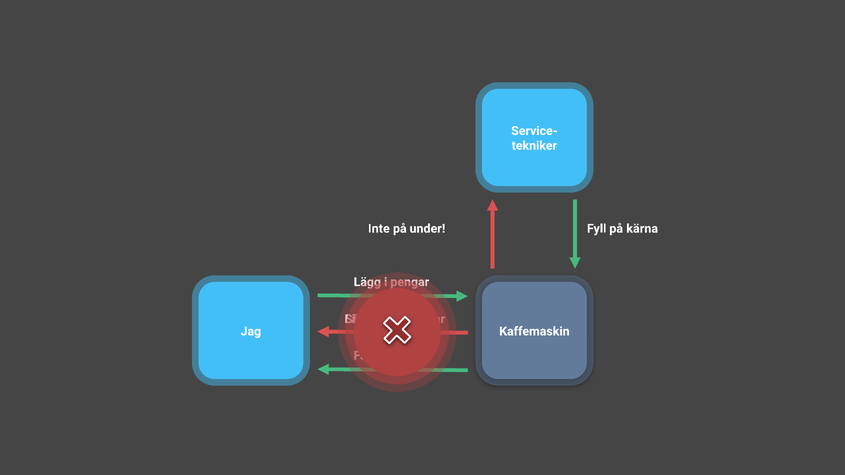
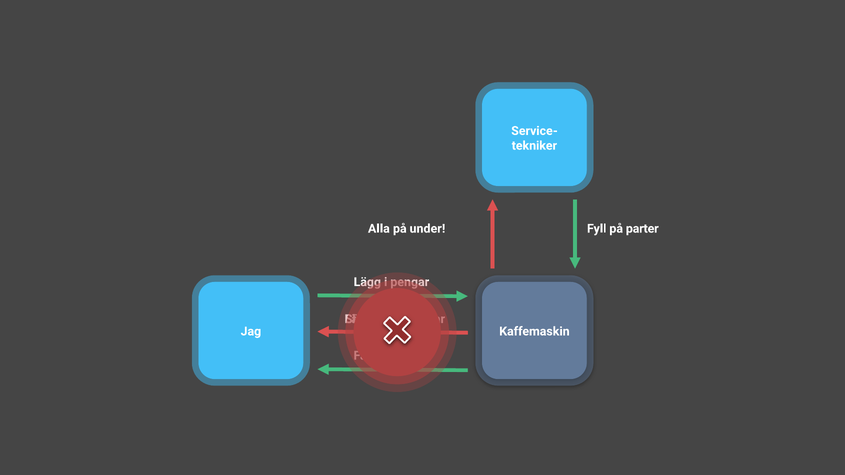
Inte: Inte -> Alla (379, 229)
kärna: kärna -> parter (642, 229)
